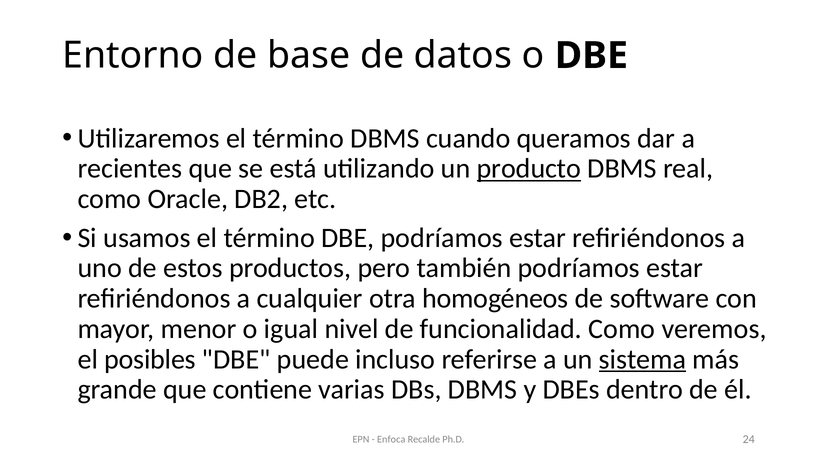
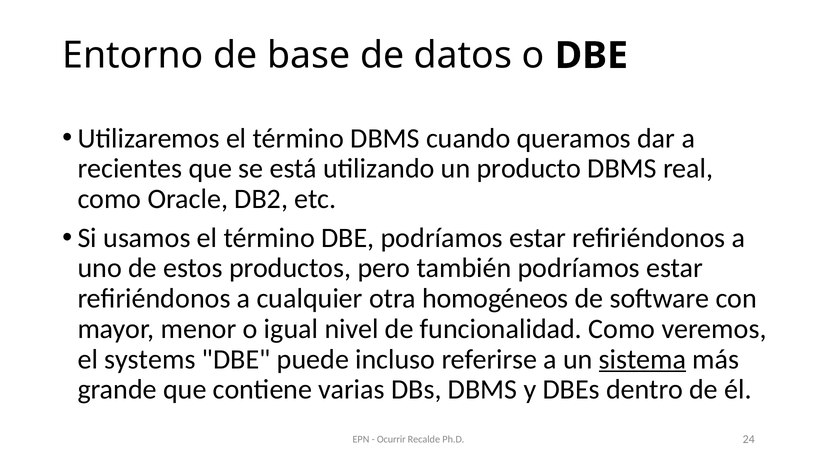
producto underline: present -> none (529, 168)
posibles: posibles -> systems (150, 359)
Enfoca: Enfoca -> Ocurrir (391, 439)
